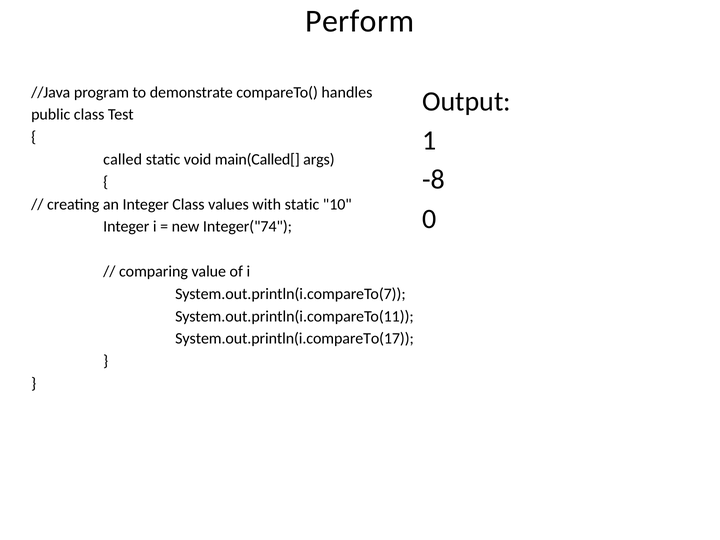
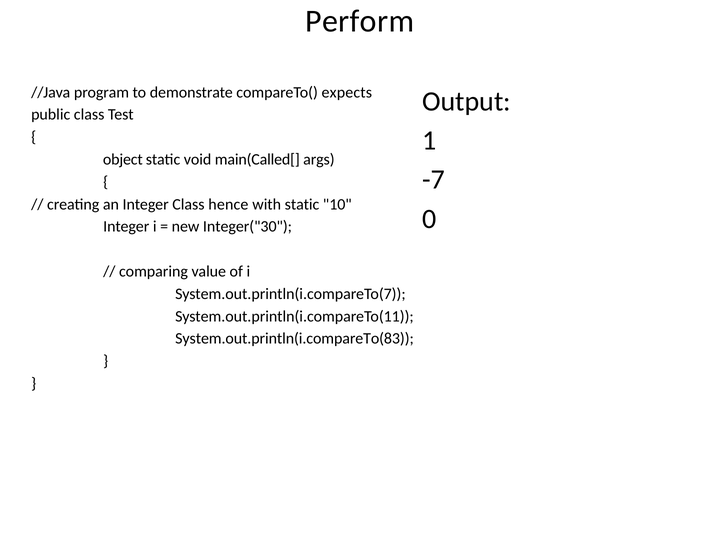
handles: handles -> expects (347, 92)
called: called -> object (123, 160)
-8: -8 -> -7 (434, 180)
values: values -> hence (228, 204)
Integer("74: Integer("74 -> Integer("30 (247, 227)
System.out.println(i.compareTo(17: System.out.println(i.compareTo(17 -> System.out.println(i.compareTo(83 (294, 339)
